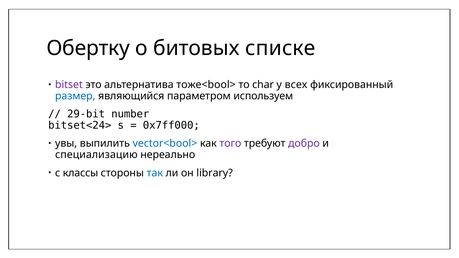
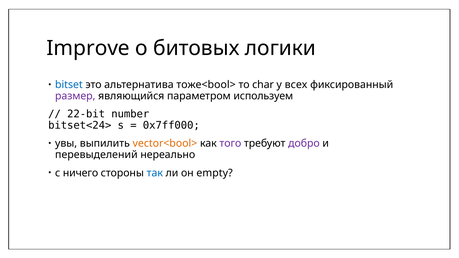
Обертку: Обертку -> Improve (88, 48)
списке: списке -> логики (281, 48)
bitset colour: purple -> blue (69, 85)
размер colour: blue -> purple (75, 96)
29-bit: 29-bit -> 22-bit (86, 114)
vector<bool> colour: blue -> orange (165, 144)
специализацию: специализацию -> перевыделений (96, 155)
классы: классы -> ничего (81, 173)
library: library -> empty (215, 173)
